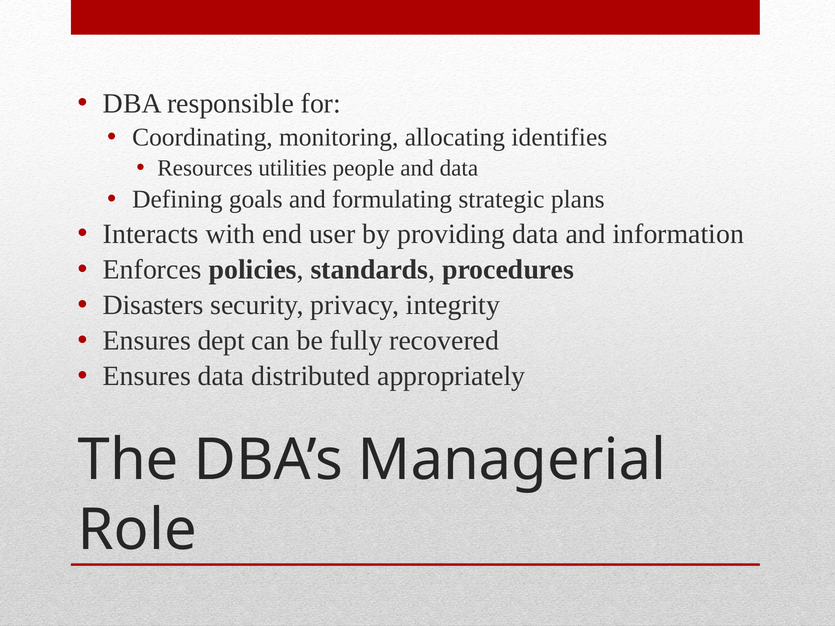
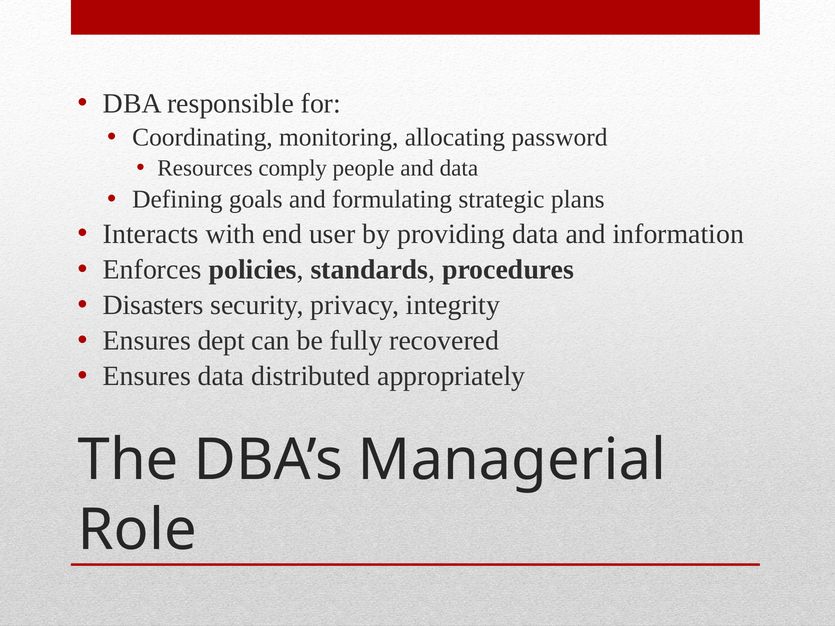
identifies: identifies -> password (559, 137)
utilities: utilities -> comply (293, 168)
